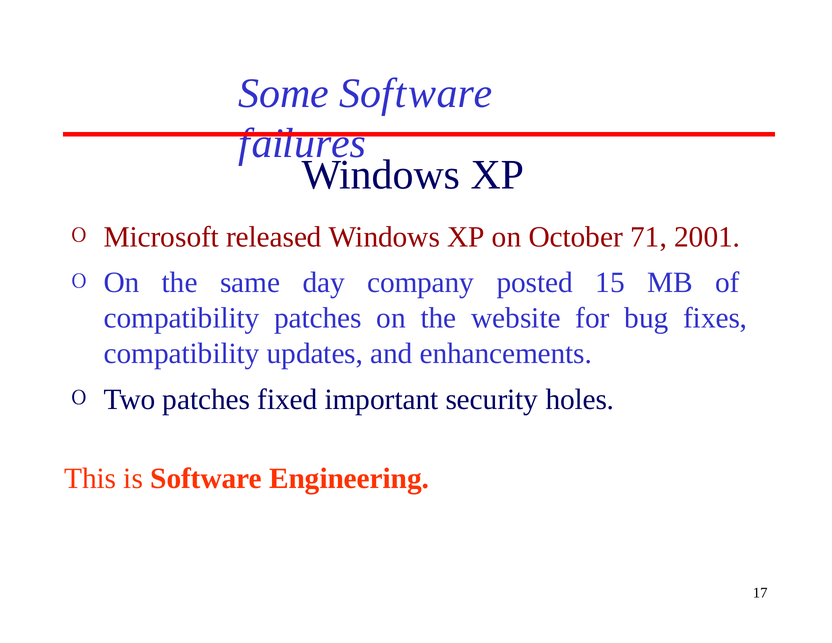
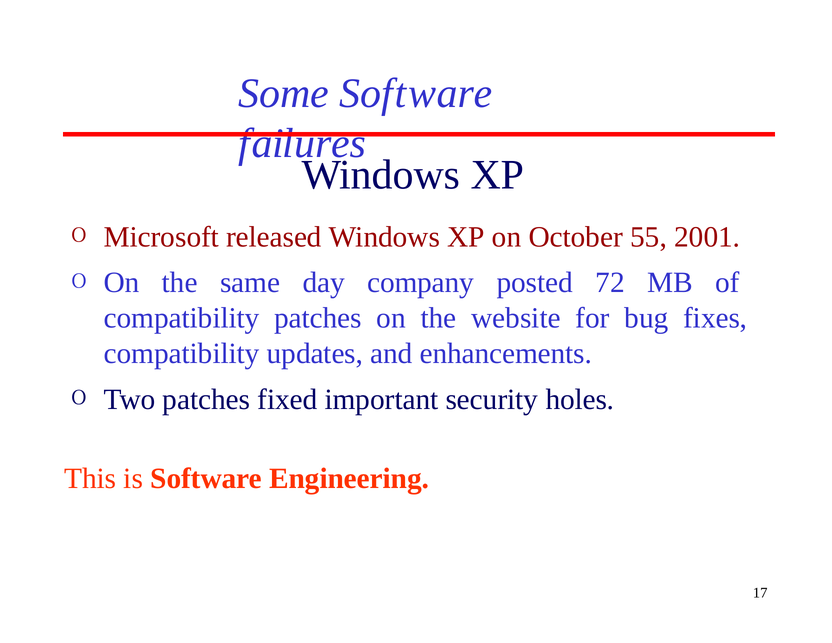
71: 71 -> 55 (649, 237)
15: 15 -> 72 (610, 283)
